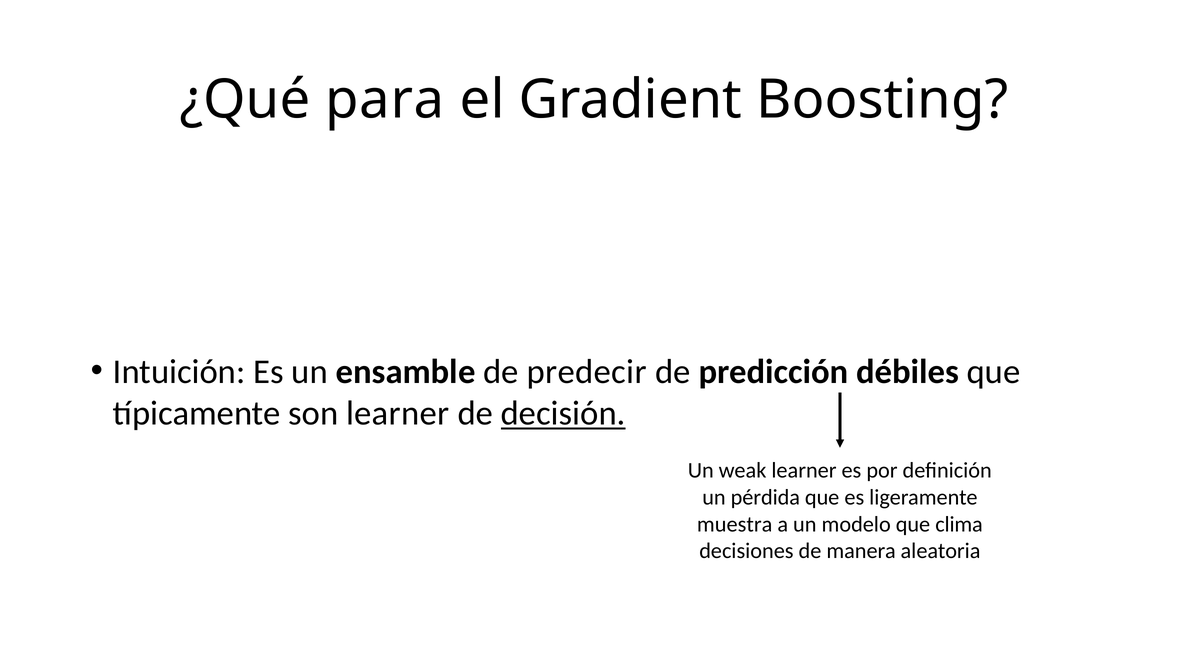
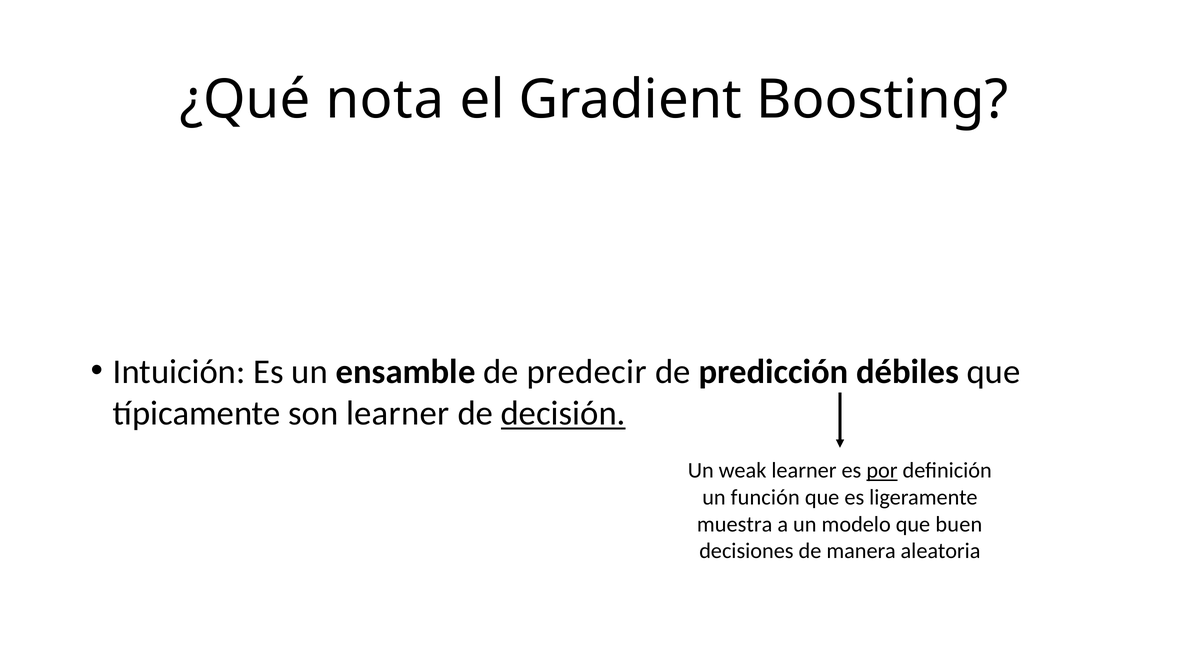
para: para -> nota (385, 100)
por underline: none -> present (882, 470)
pérdida: pérdida -> función (765, 497)
clima: clima -> buen (959, 524)
